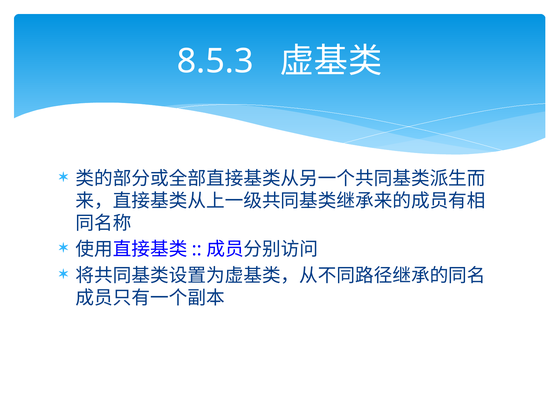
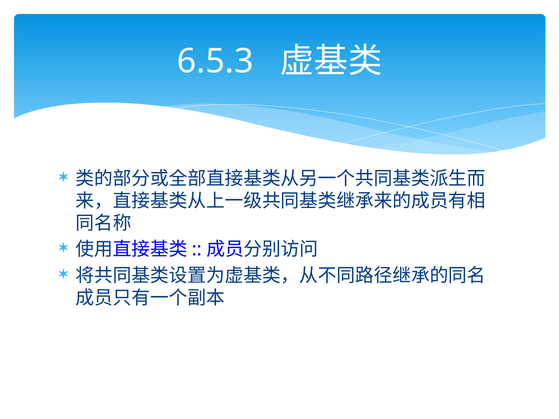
8.5.3: 8.5.3 -> 6.5.3 (215, 61)
